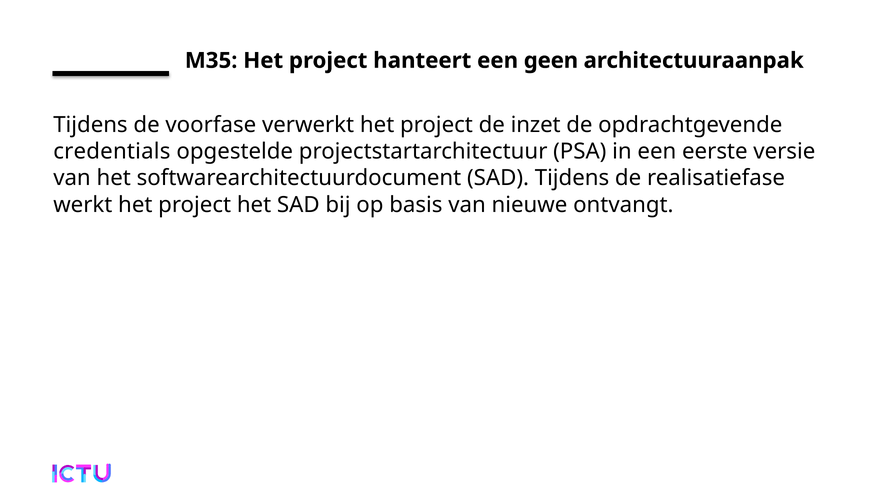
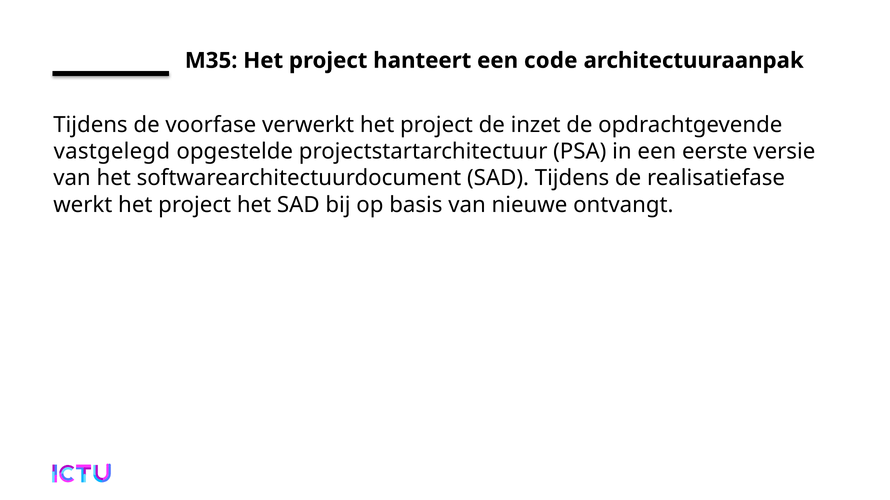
geen: geen -> code (551, 61)
credentials: credentials -> vastgelegd (112, 152)
